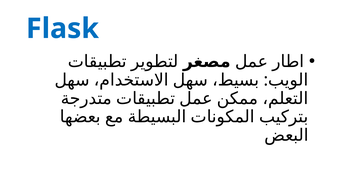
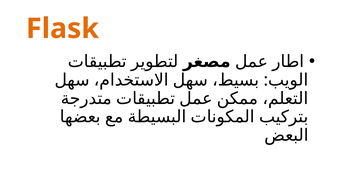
Flask colour: blue -> orange (62, 29)
